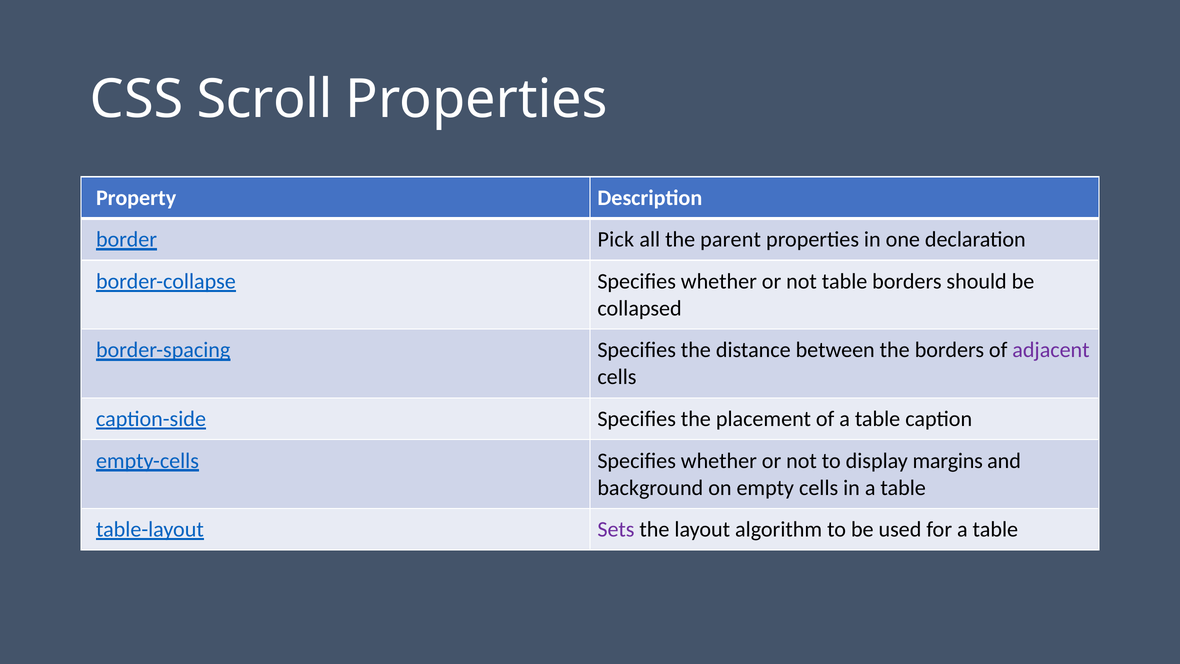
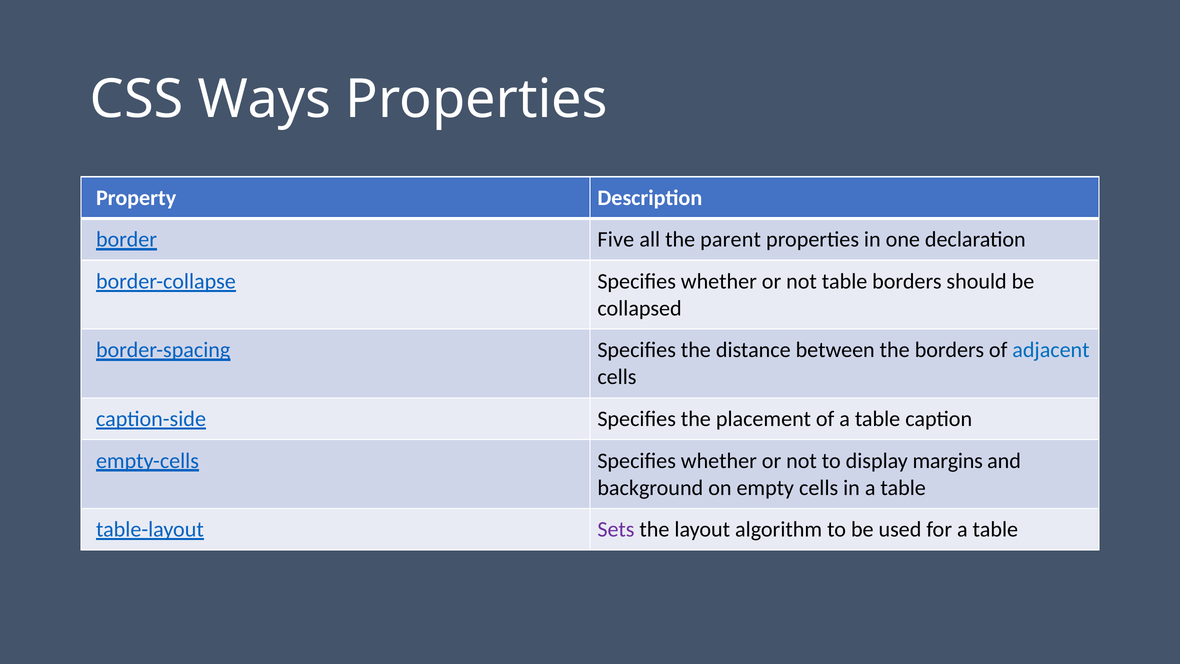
Scroll: Scroll -> Ways (264, 99)
Pick: Pick -> Five (616, 240)
adjacent colour: purple -> blue (1051, 350)
